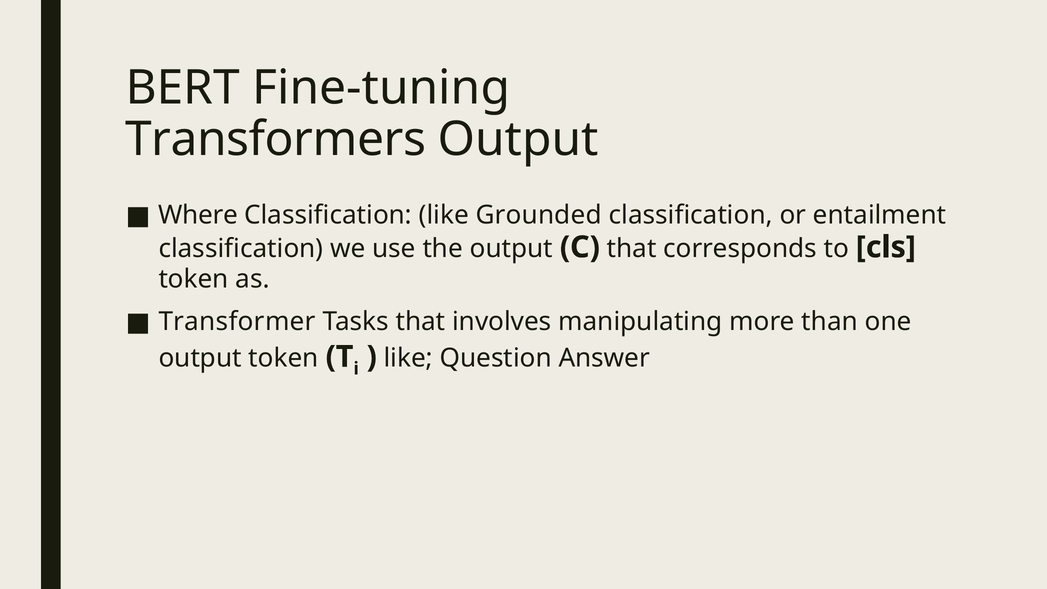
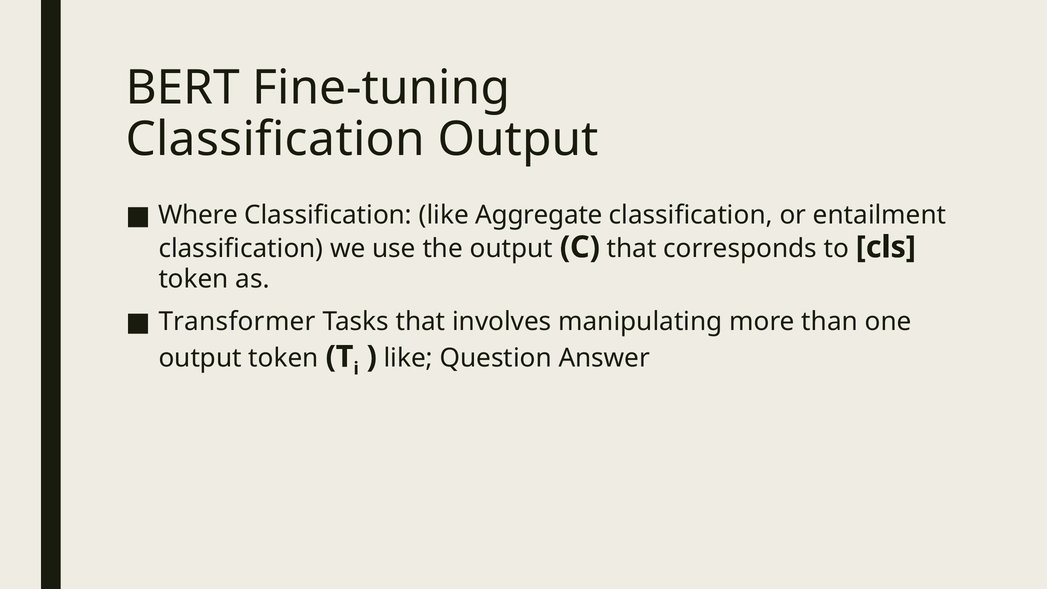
Transformers: Transformers -> Classification (275, 139)
Grounded: Grounded -> Aggregate (539, 215)
